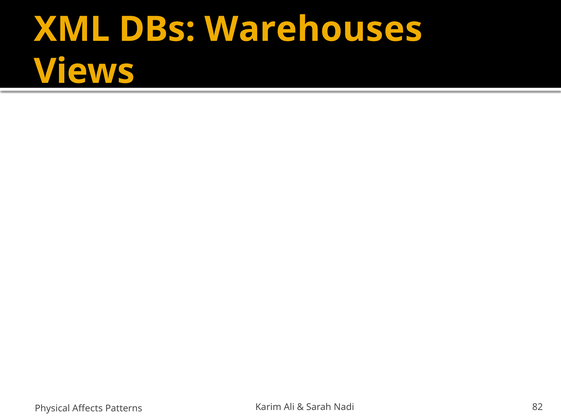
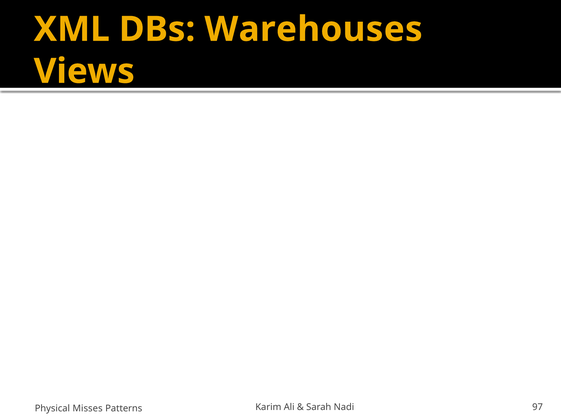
82: 82 -> 97 (538, 408)
Affects: Affects -> Misses (88, 409)
